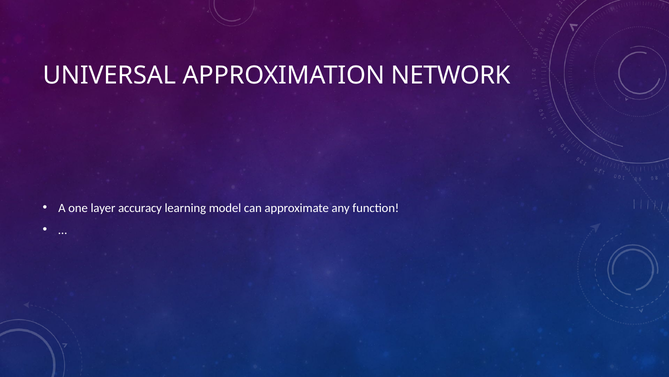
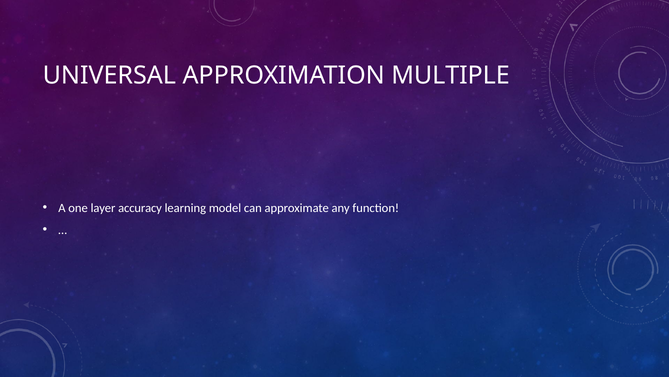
NETWORK: NETWORK -> MULTIPLE (450, 75)
